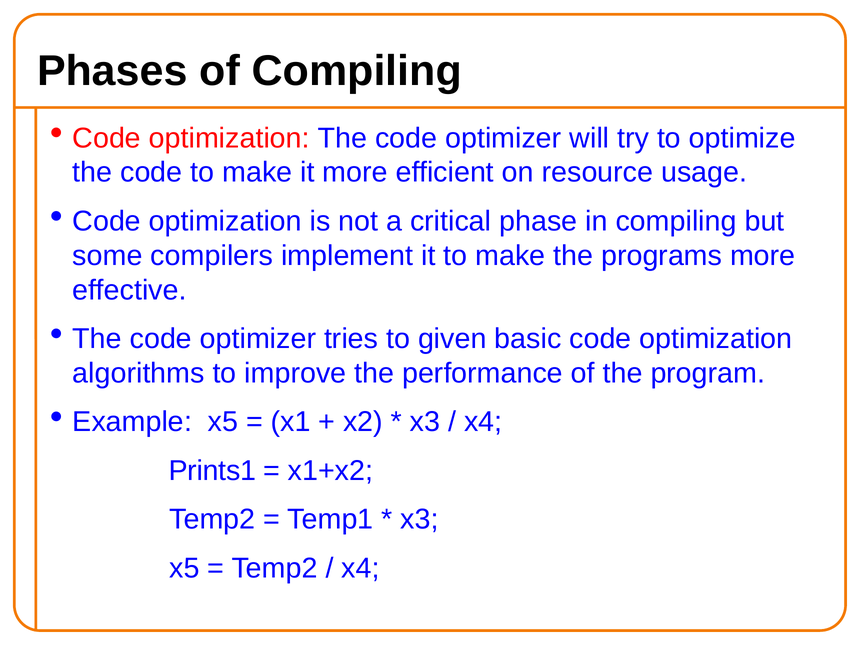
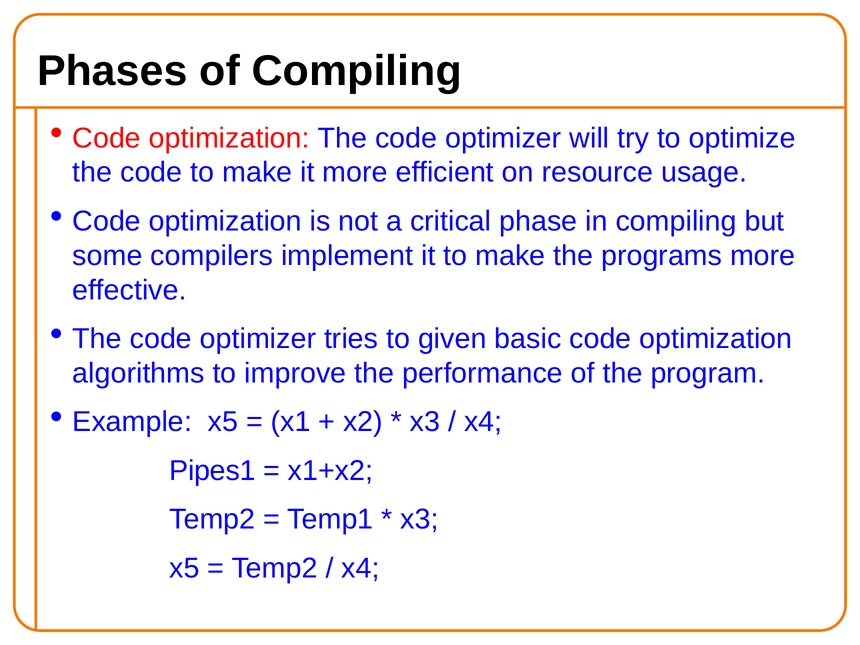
Prints1: Prints1 -> Pipes1 (212, 471)
